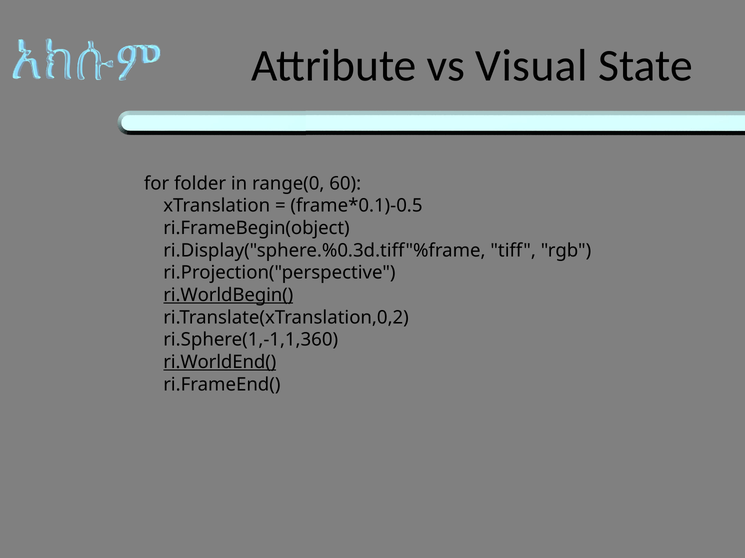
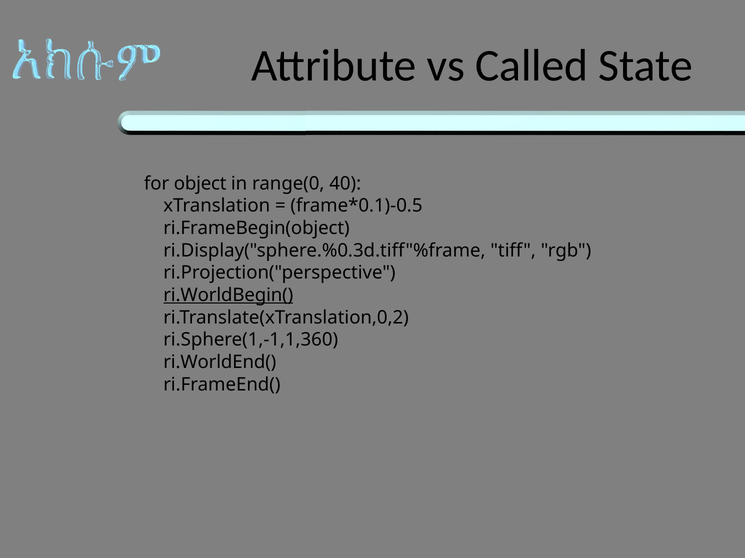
Visual: Visual -> Called (532, 66)
folder: folder -> object (200, 184)
60: 60 -> 40 (345, 184)
ri.WorldEnd( underline: present -> none (220, 363)
